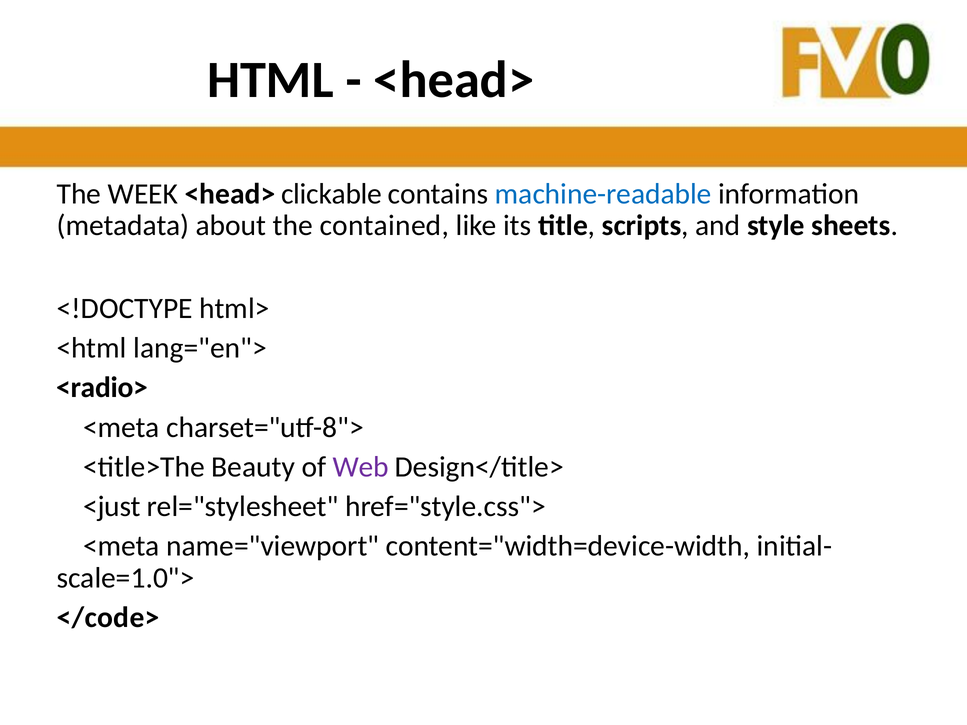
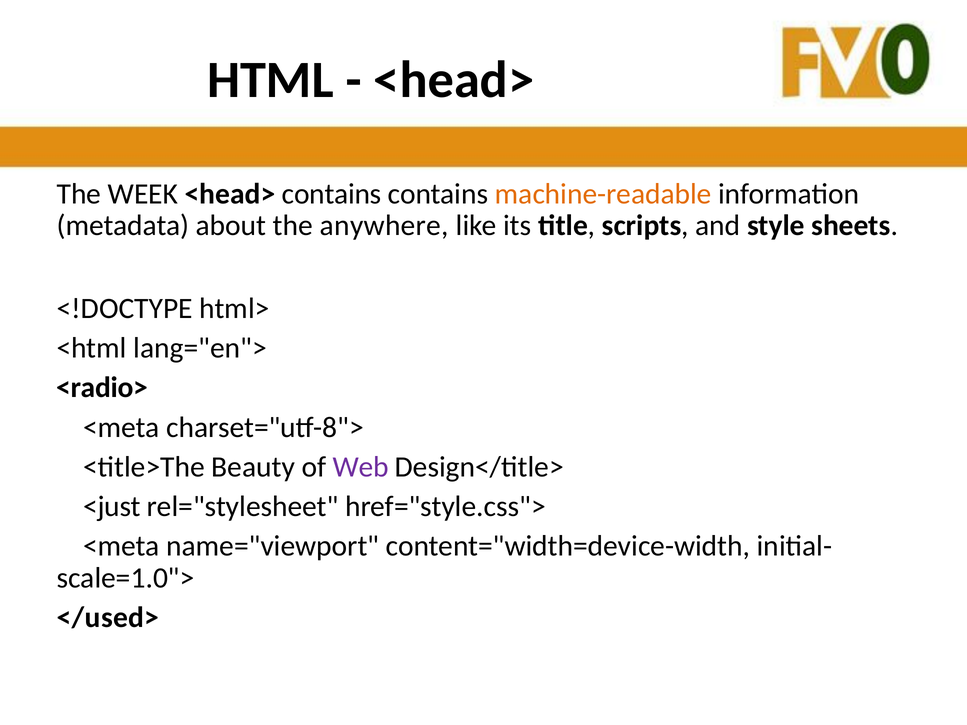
<head> clickable: clickable -> contains (332, 194)
machine-readable colour: blue -> orange (603, 194)
contained: contained -> anywhere (384, 226)
</code>: </code> -> </used> (108, 618)
